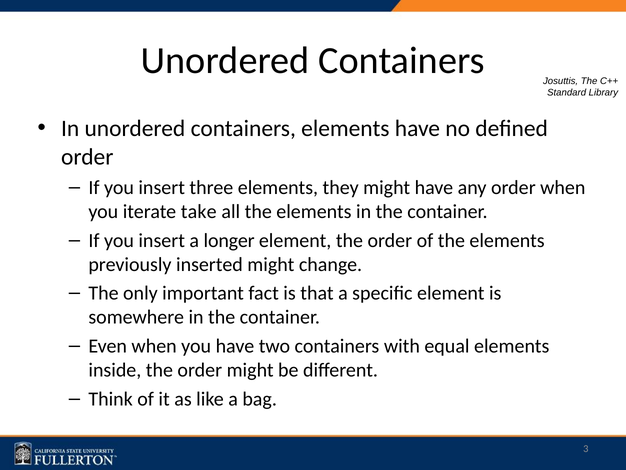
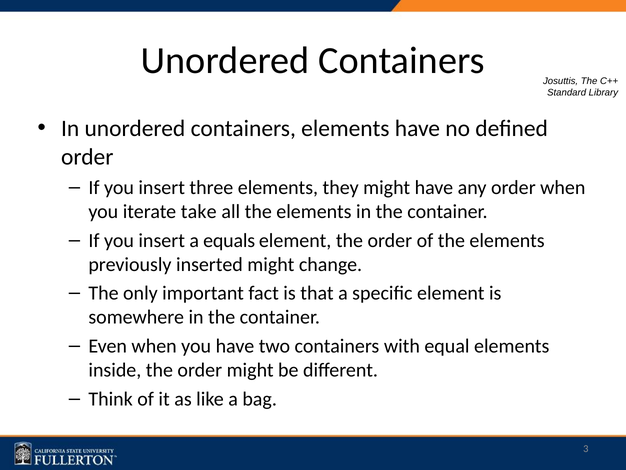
longer: longer -> equals (229, 240)
